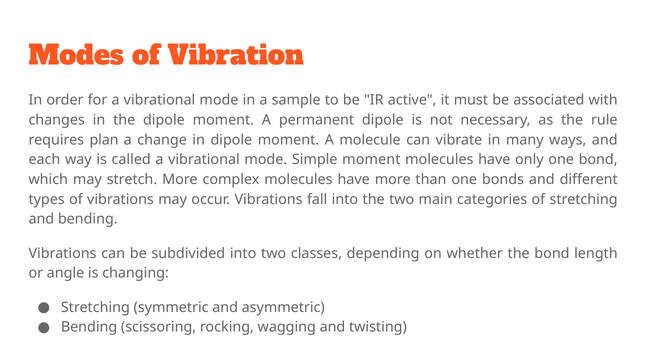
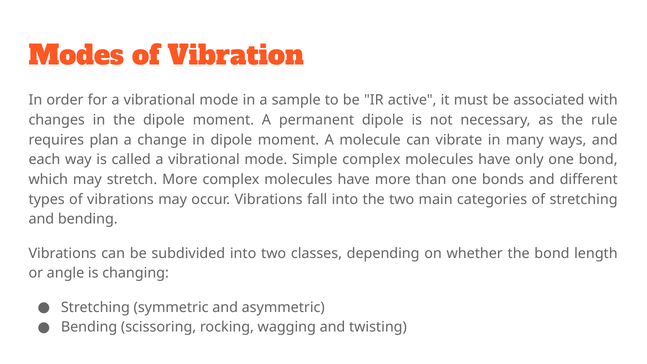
Simple moment: moment -> complex (371, 160)
